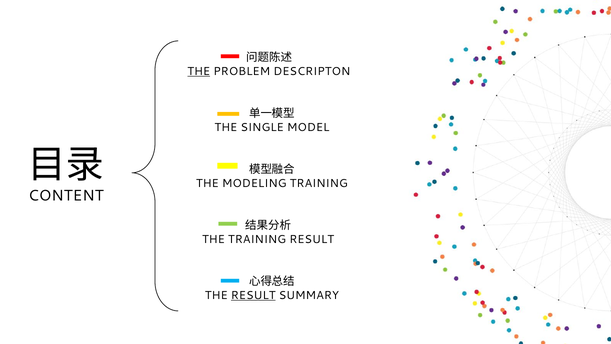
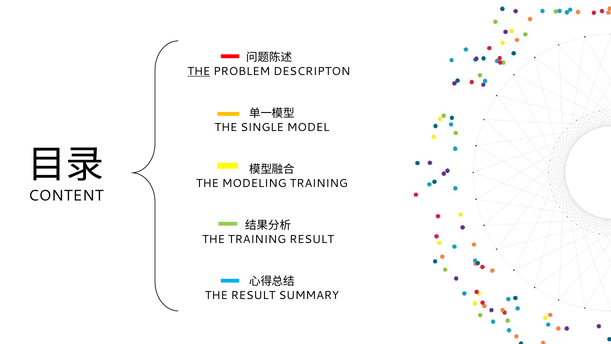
RESULT underline: present -> none (253, 295)
